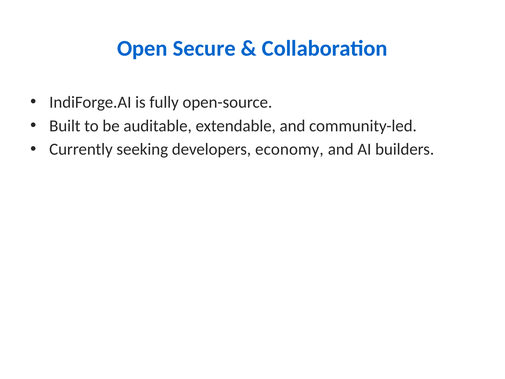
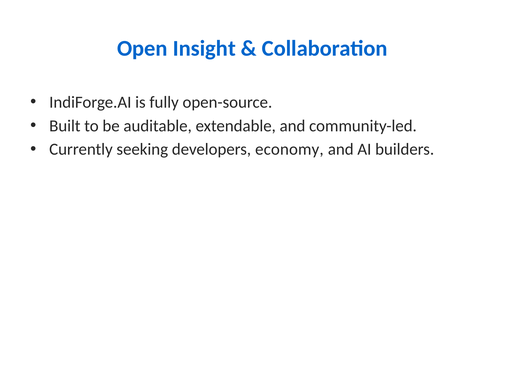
Secure: Secure -> Insight (204, 48)
